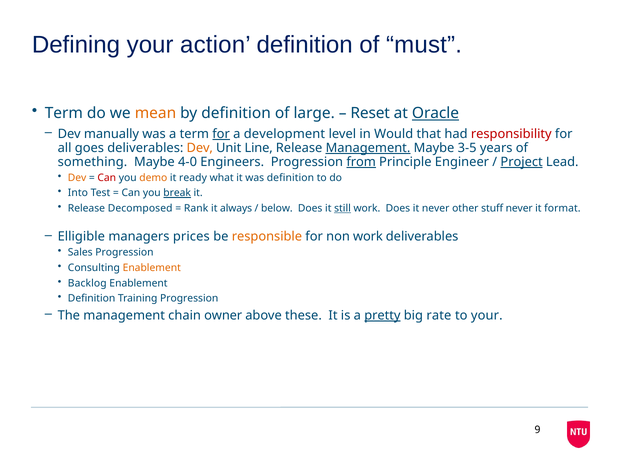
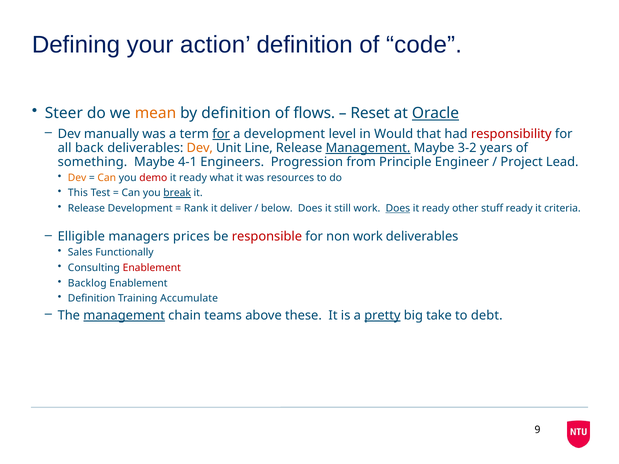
must: must -> code (424, 45)
Term: Term -> Steer (64, 113)
large: large -> flows (314, 113)
goes: goes -> back (89, 148)
3-5: 3-5 -> 3-2 (467, 148)
4-0: 4-0 -> 4-1 (188, 162)
from underline: present -> none (361, 162)
Project underline: present -> none (522, 162)
Can colour: red -> orange (107, 178)
demo colour: orange -> red (153, 178)
was definition: definition -> resources (290, 178)
Into: Into -> This (78, 193)
Release Decomposed: Decomposed -> Development (140, 208)
always: always -> deliver (236, 208)
still underline: present -> none (342, 208)
Does underline: none -> present (398, 208)
never: never -> ready (436, 208)
stuff never: never -> ready (519, 208)
format: format -> criteria (562, 208)
responsible colour: orange -> red (267, 237)
Sales Progression: Progression -> Functionally (124, 253)
Enablement colour: orange -> red (152, 268)
Training Progression: Progression -> Accumulate (189, 299)
management underline: none -> present (124, 316)
owner: owner -> teams (223, 316)
rate: rate -> take (439, 316)
to your: your -> debt (487, 316)
